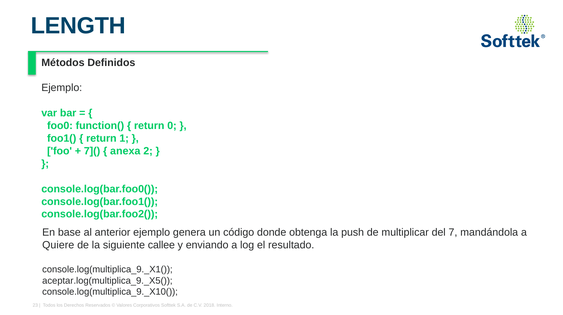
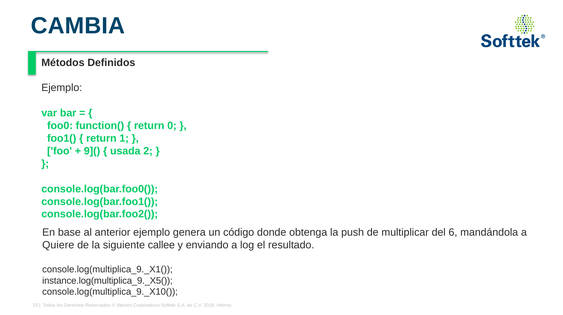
LENGTH: LENGTH -> CAMBIA (78, 26)
7](: 7]( -> 9]( (92, 151)
anexa: anexa -> usada (125, 151)
7: 7 -> 6 (453, 232)
aceptar.log(multiplica_9._X5(: aceptar.log(multiplica_9._X5( -> instance.log(multiplica_9._X5( (107, 280)
